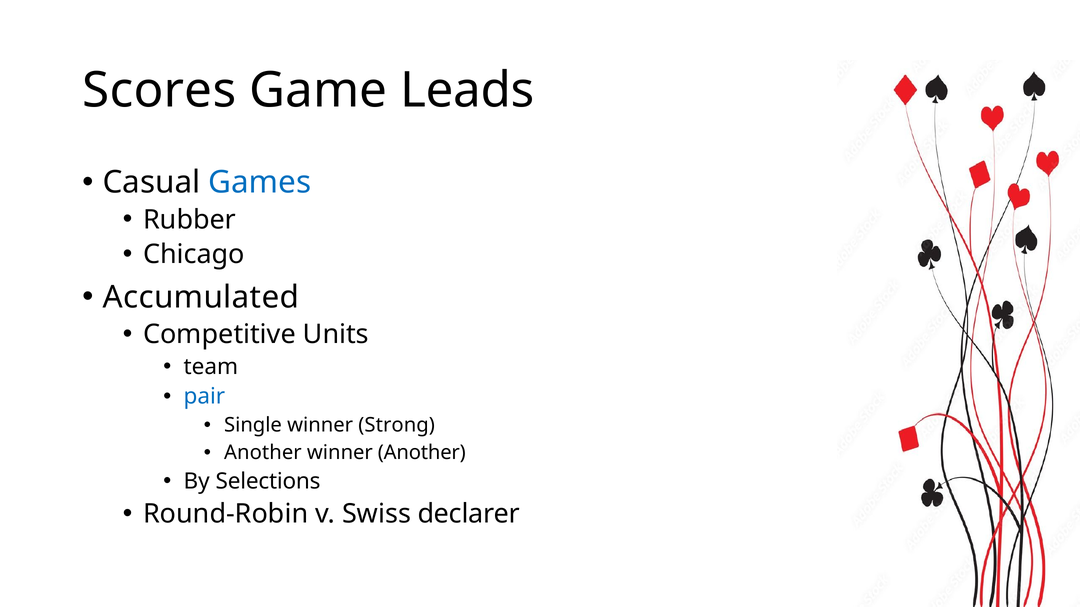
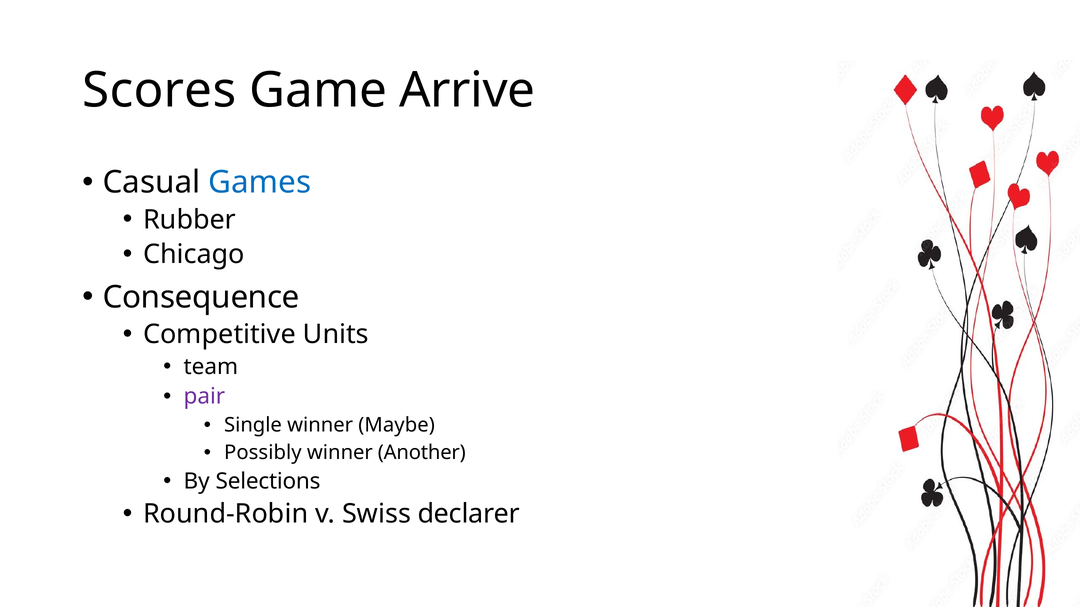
Leads: Leads -> Arrive (467, 91)
Accumulated: Accumulated -> Consequence (201, 297)
pair colour: blue -> purple (204, 397)
Strong: Strong -> Maybe (397, 426)
Another: Another -> Possibly (263, 453)
